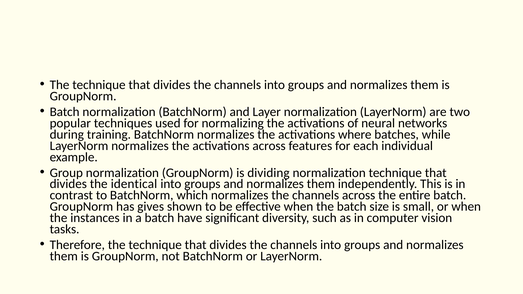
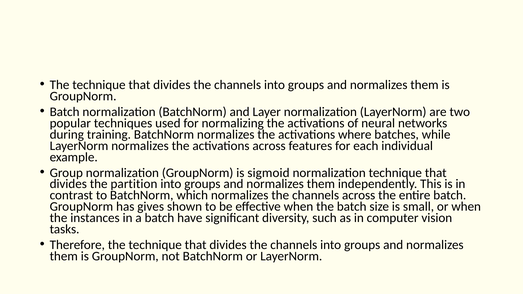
dividing: dividing -> sigmoid (268, 173)
identical: identical -> partition (134, 184)
